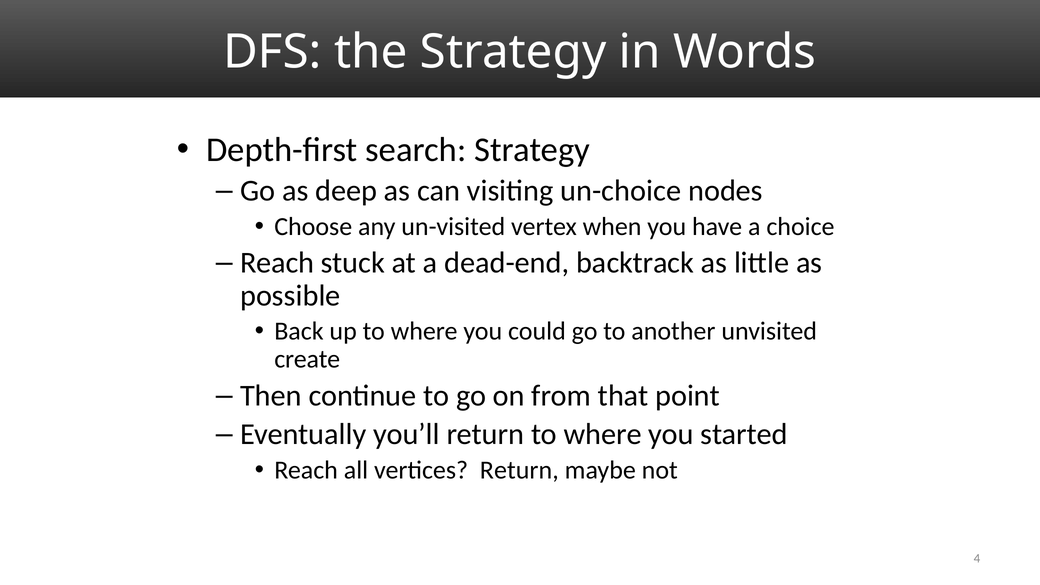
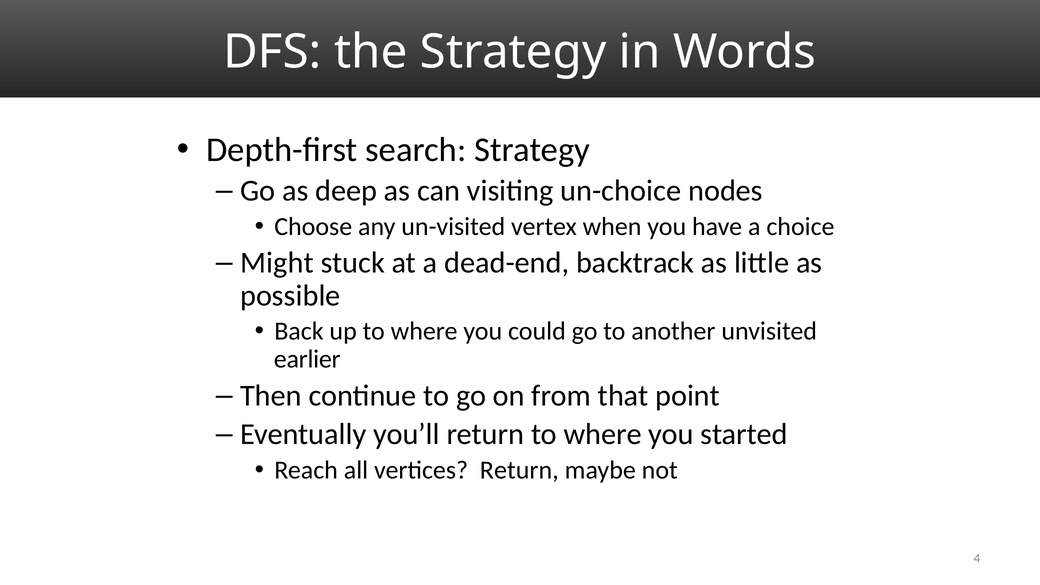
Reach: Reach -> Might (277, 263)
create: create -> earlier (307, 359)
